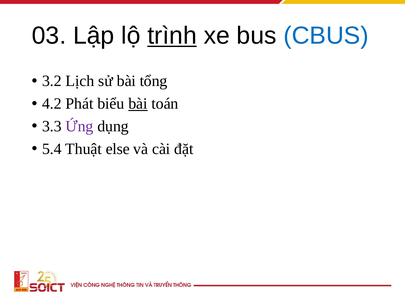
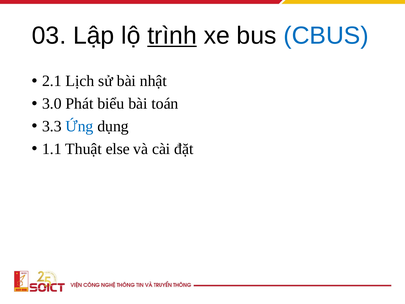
3.2: 3.2 -> 2.1 (52, 81)
tổng: tổng -> nhật (153, 81)
4.2: 4.2 -> 3.0 (52, 104)
bài underline: present -> none (138, 104)
Ứng colour: purple -> blue (80, 126)
5.4: 5.4 -> 1.1 (52, 149)
